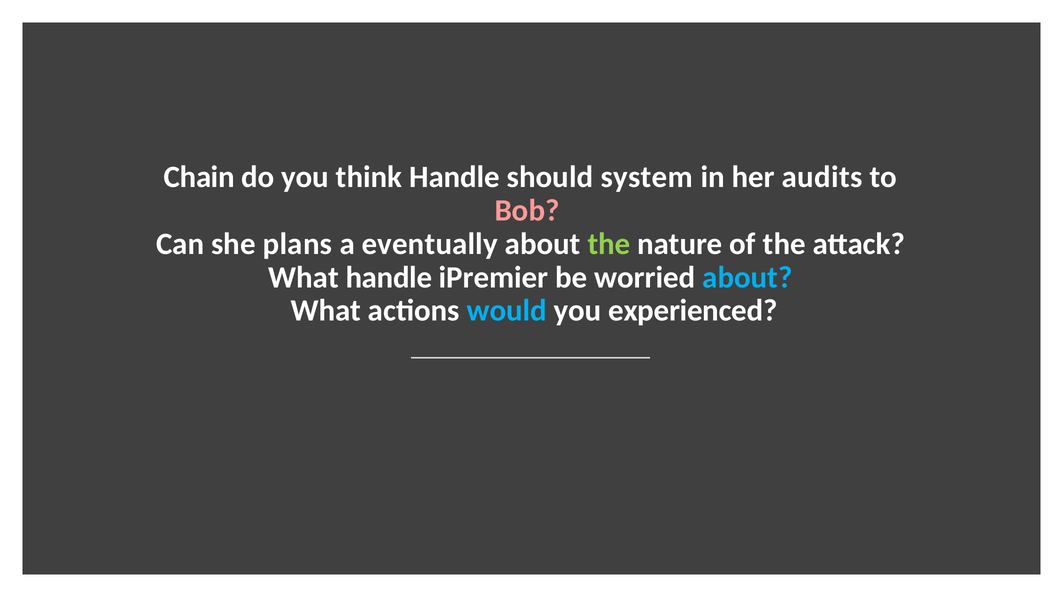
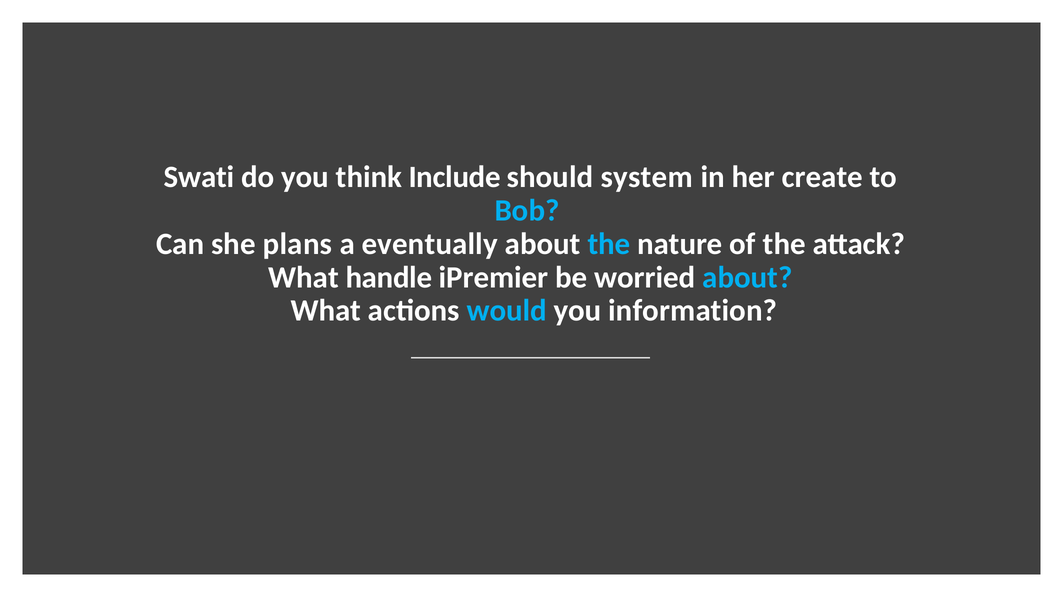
Chain: Chain -> Swati (199, 177)
think Handle: Handle -> Include (455, 177)
audits: audits -> create (822, 177)
Bob colour: pink -> light blue (527, 211)
the colour: light green -> light blue (609, 244)
experienced: experienced -> information (693, 311)
